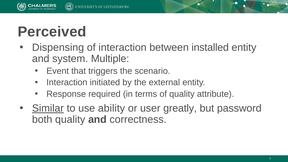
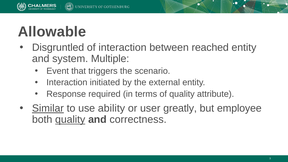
Perceived: Perceived -> Allowable (52, 32)
Dispensing: Dispensing -> Disgruntled (58, 47)
installed: installed -> reached (210, 47)
password: password -> employee (239, 108)
quality underline: none -> present (70, 120)
